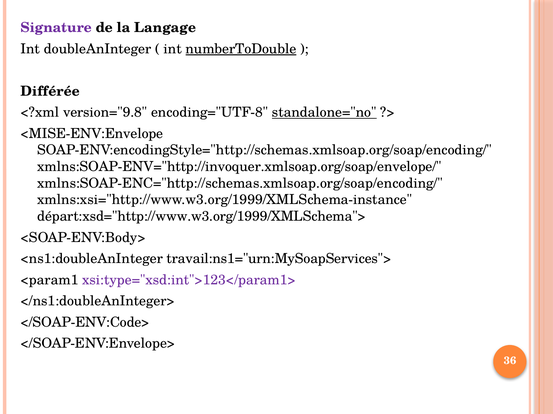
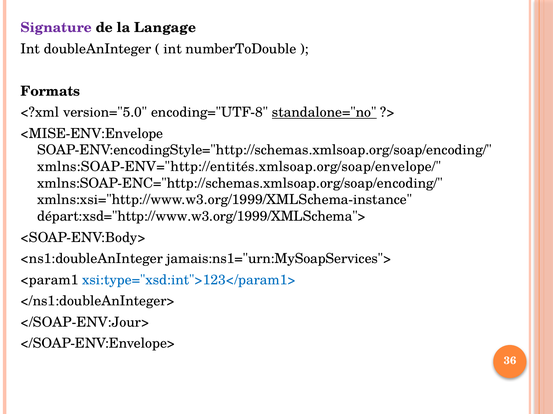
numberToDouble underline: present -> none (241, 49)
Différée: Différée -> Formats (50, 91)
version="9.8: version="9.8 -> version="5.0 (105, 113)
xmlns:SOAP-ENV="http://invoquer.xmlsoap.org/soap/envelope/: xmlns:SOAP-ENV="http://invoquer.xmlsoap.org/soap/envelope/ -> xmlns:SOAP-ENV="http://entités.xmlsoap.org/soap/envelope/ (239, 167)
travail:ns1="urn:MySoapServices">: travail:ns1="urn:MySoapServices"> -> jamais:ns1="urn:MySoapServices"> (279, 259)
xsi:type="xsd:int">123</param1> colour: purple -> blue (189, 280)
</SOAP-ENV:Code>: </SOAP-ENV:Code> -> </SOAP-ENV:Jour> (85, 323)
